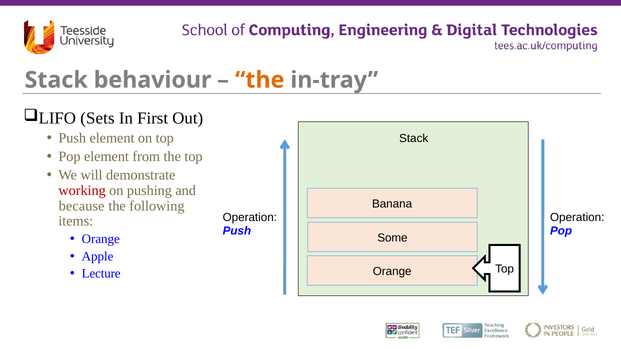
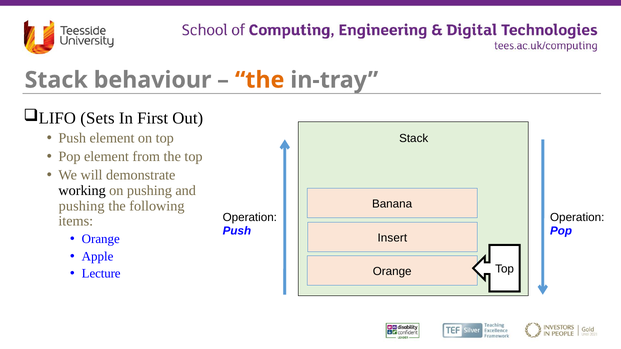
working colour: red -> black (82, 191)
because: because -> pushing (82, 206)
Some: Some -> Insert (392, 238)
